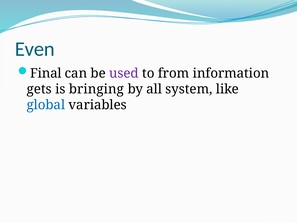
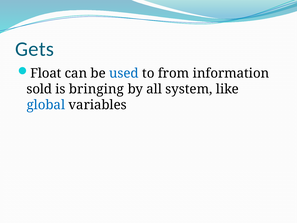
Even: Even -> Gets (35, 49)
Final: Final -> Float (46, 73)
used colour: purple -> blue (124, 73)
gets: gets -> sold (39, 89)
